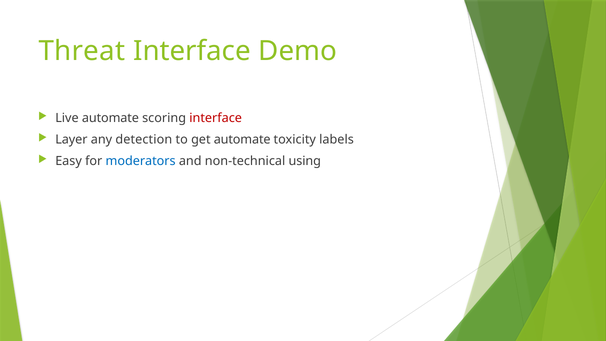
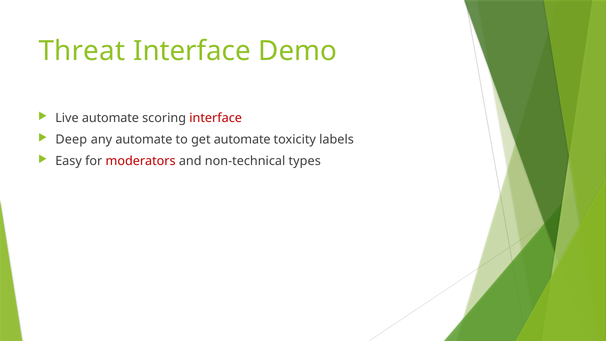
Layer: Layer -> Deep (71, 140)
any detection: detection -> automate (144, 140)
moderators colour: blue -> red (141, 161)
using: using -> types (305, 161)
